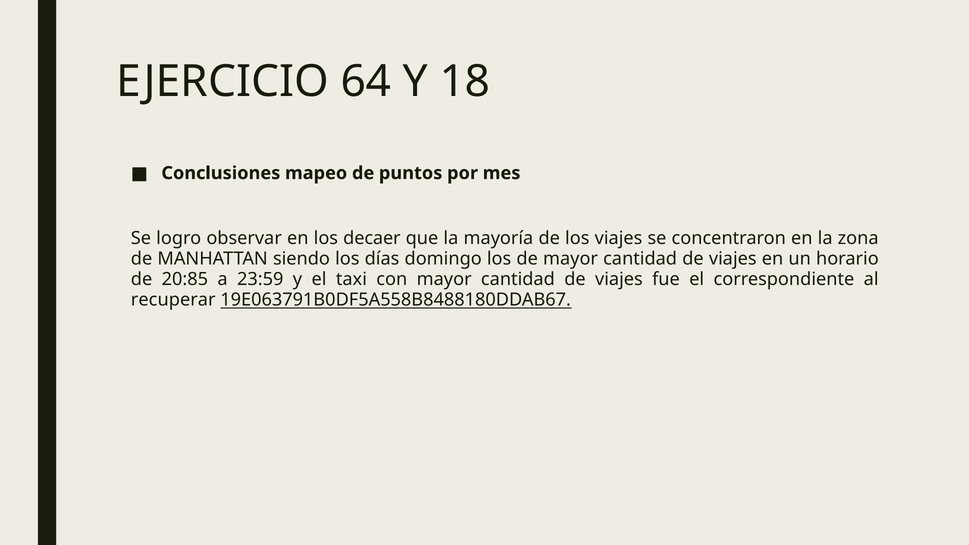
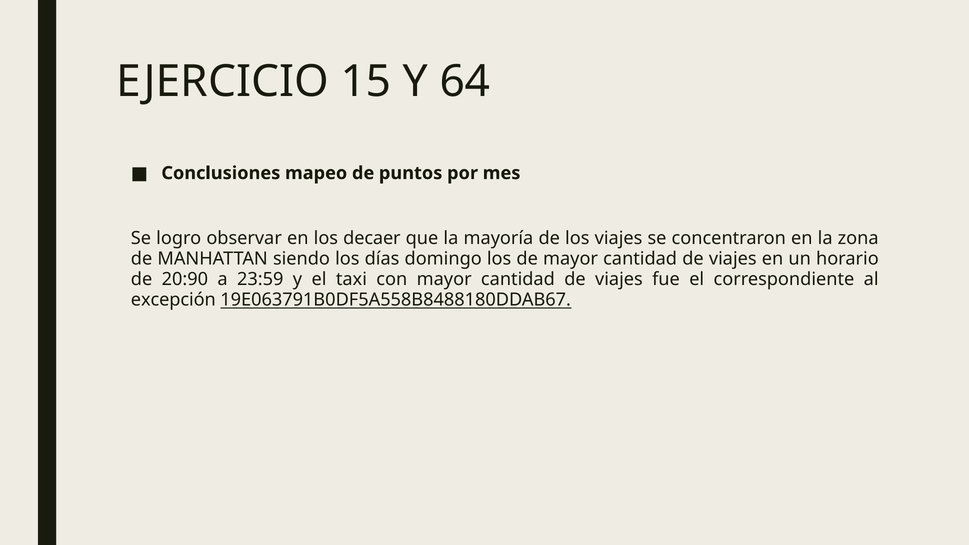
64: 64 -> 15 (366, 81)
18: 18 -> 64 (465, 81)
20:85: 20:85 -> 20:90 (185, 279)
recuperar: recuperar -> excepción (173, 300)
